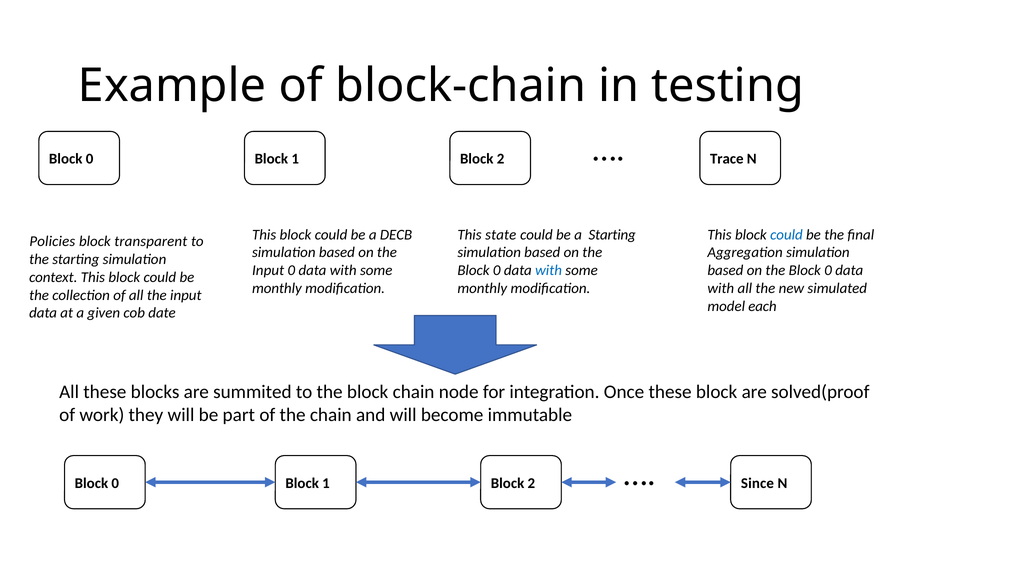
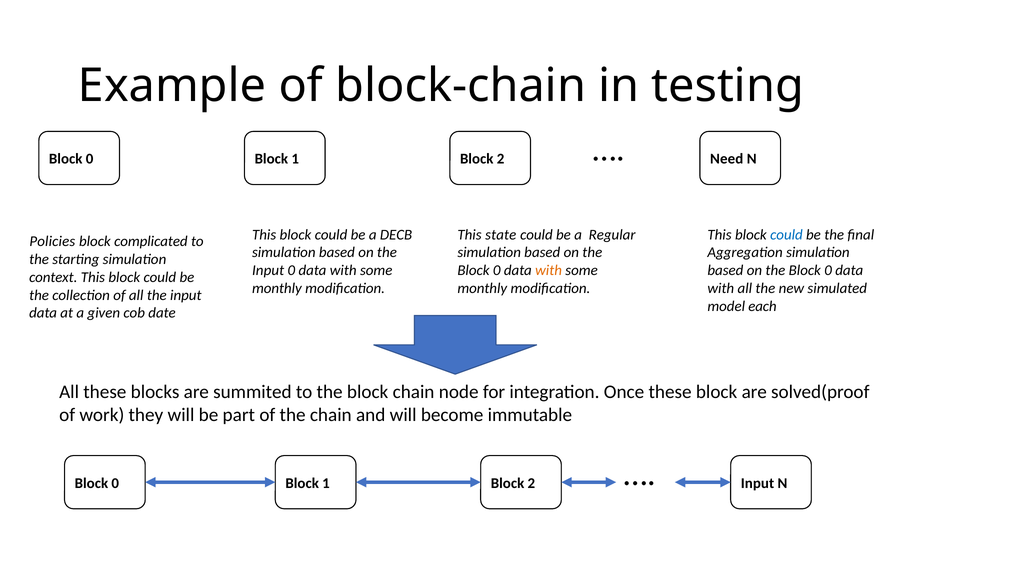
Trace: Trace -> Need (727, 159)
a Starting: Starting -> Regular (612, 235)
transparent: transparent -> complicated (151, 242)
with colour: blue -> orange (549, 271)
2 Since: Since -> Input (758, 484)
